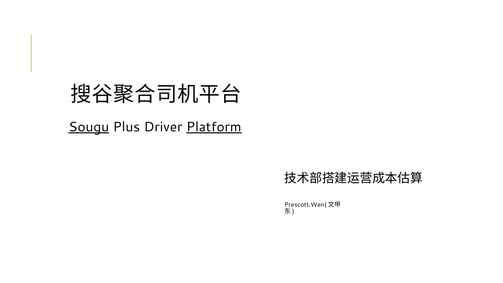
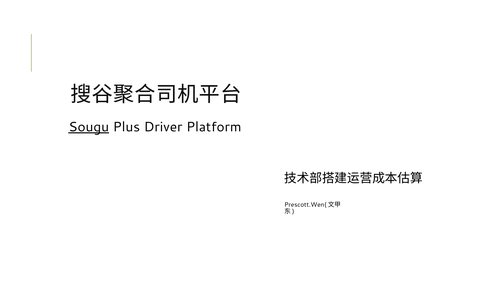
Platform underline: present -> none (214, 127)
